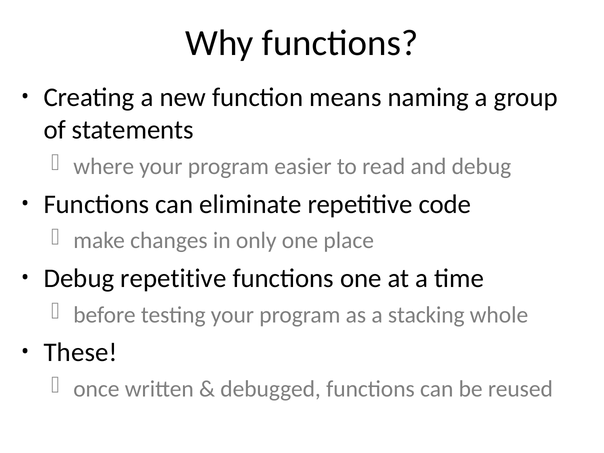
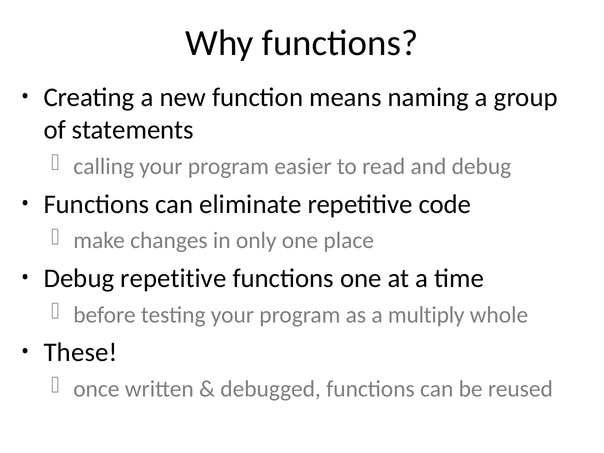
where: where -> calling (104, 166)
stacking: stacking -> multiply (426, 315)
